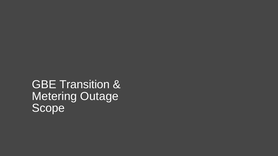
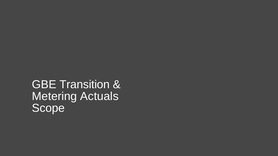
Outage: Outage -> Actuals (99, 96)
